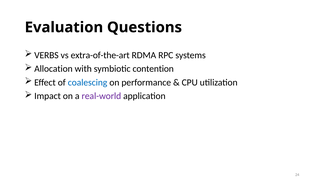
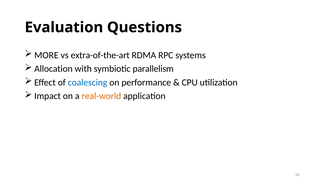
VERBS: VERBS -> MORE (46, 55)
contention: contention -> parallelism (153, 69)
real-world colour: purple -> orange (101, 96)
